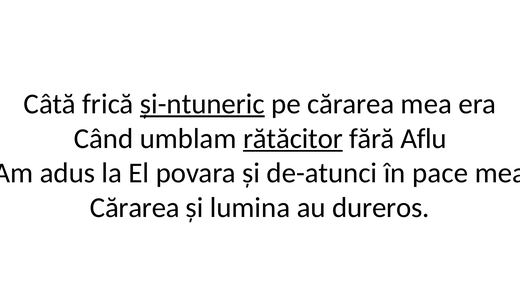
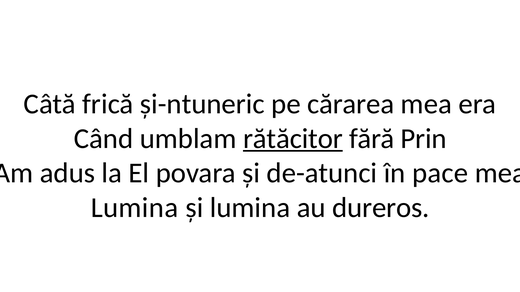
și-ntuneric underline: present -> none (202, 104)
Aflu: Aflu -> Prin (424, 139)
Cărarea: Cărarea -> Lumina (134, 208)
